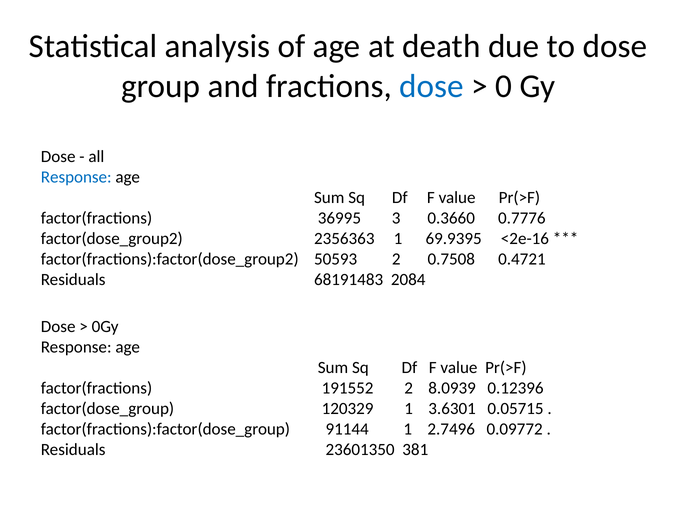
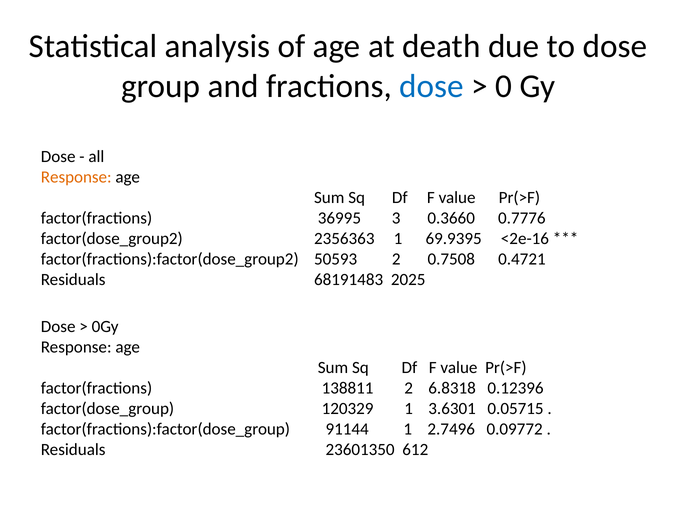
Response colour: blue -> orange (76, 177)
2084: 2084 -> 2025 (408, 279)
191552: 191552 -> 138811 (348, 388)
8.0939: 8.0939 -> 6.8318 (452, 388)
381: 381 -> 612 (415, 449)
